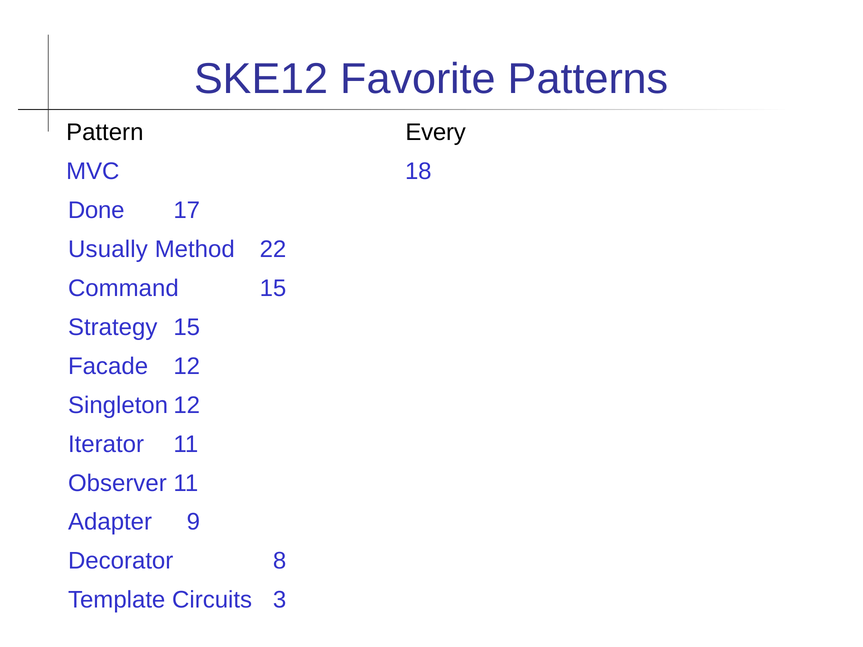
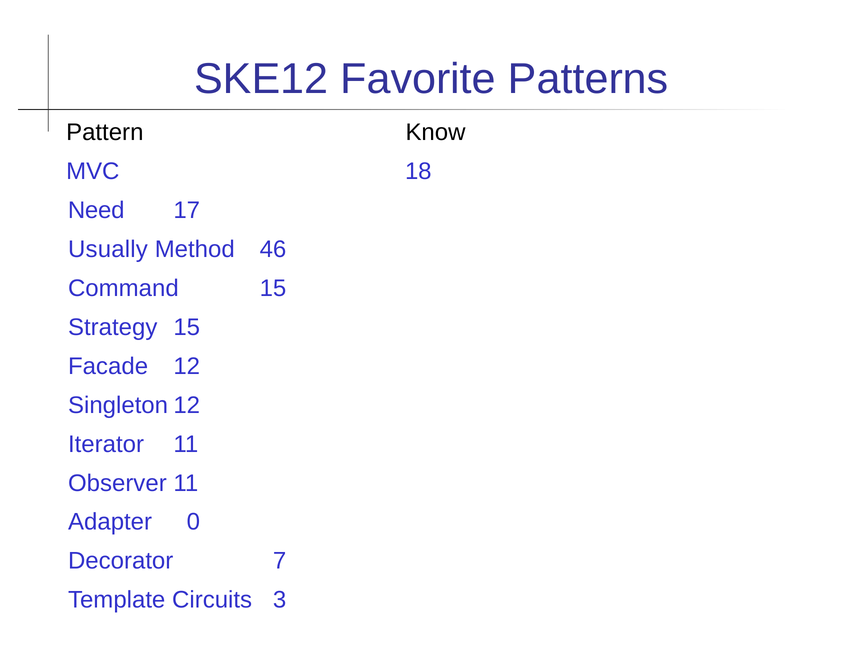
Every: Every -> Know (436, 133)
Done: Done -> Need (96, 210)
22: 22 -> 46 (273, 249)
9: 9 -> 0 (193, 522)
8: 8 -> 7 (280, 561)
